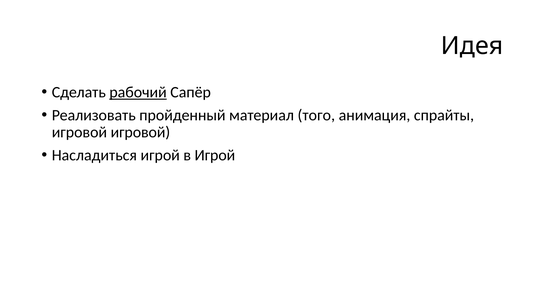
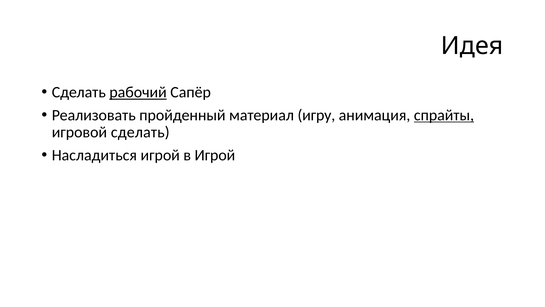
того: того -> игру (316, 115)
спрайты underline: none -> present (444, 115)
игровой игровой: игровой -> сделать (140, 132)
